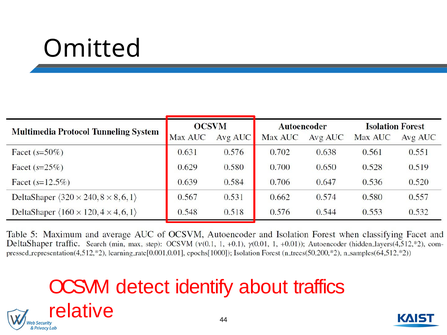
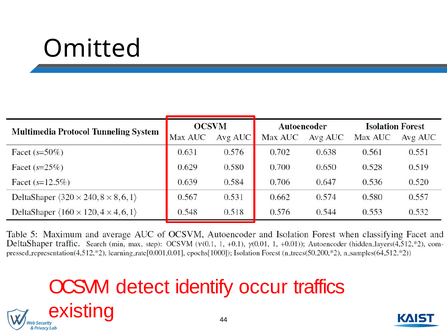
about: about -> occur (263, 287)
relative: relative -> existing (81, 311)
